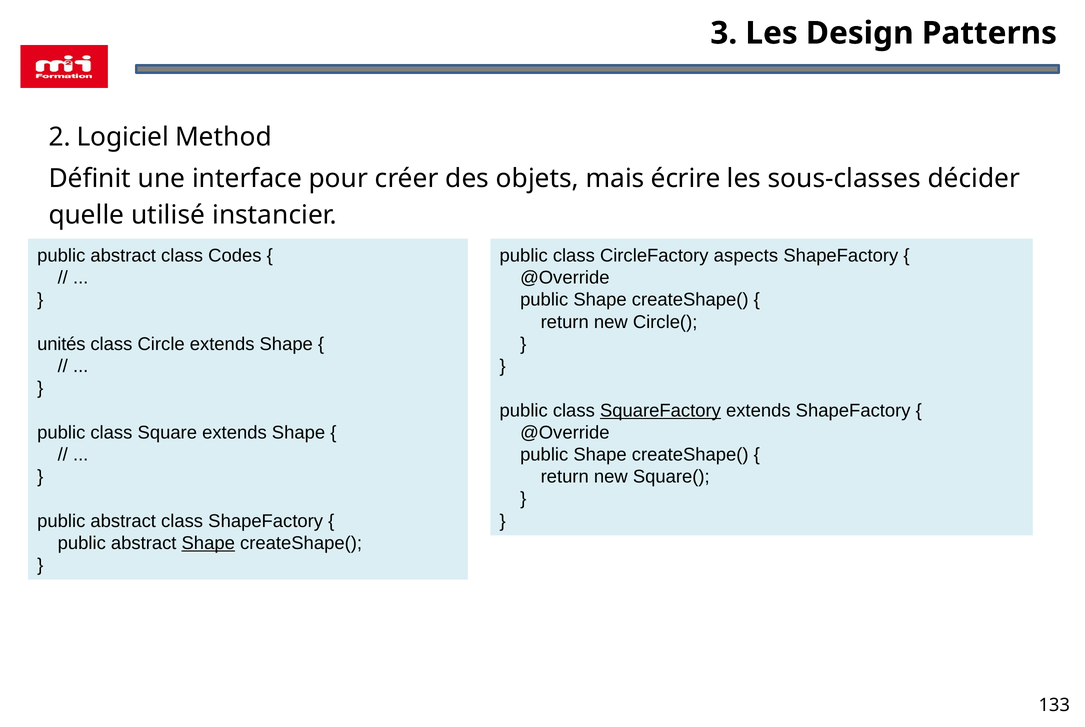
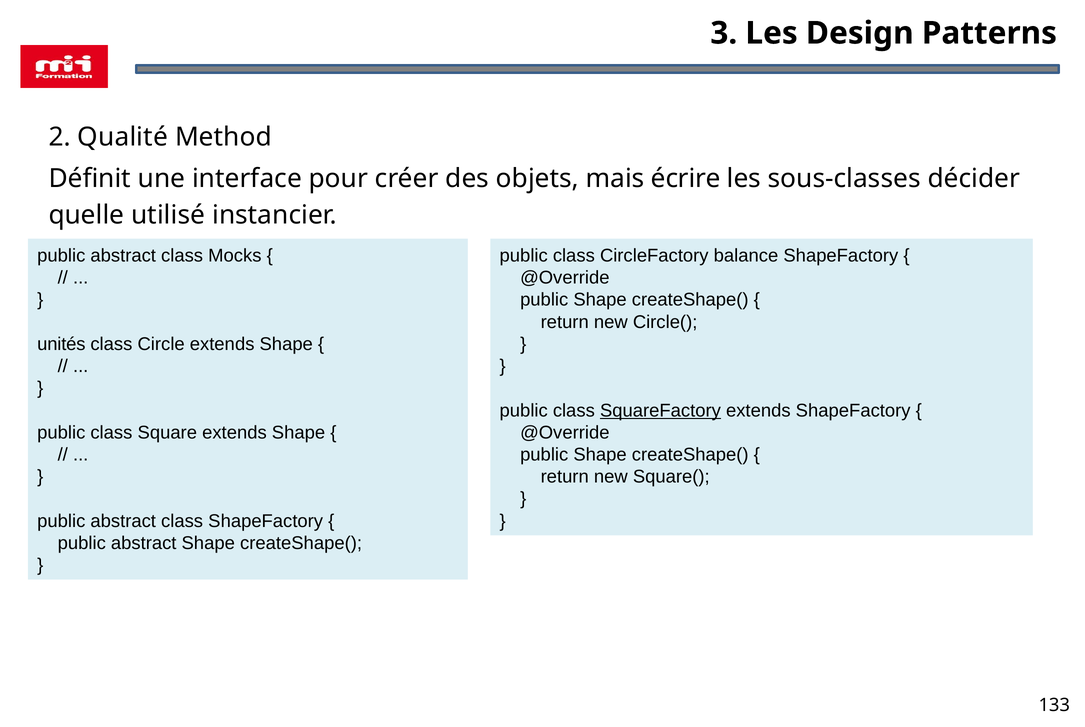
Logiciel: Logiciel -> Qualité (123, 137)
Codes: Codes -> Mocks (235, 256)
aspects: aspects -> balance (746, 256)
Shape underline: present -> none (208, 543)
